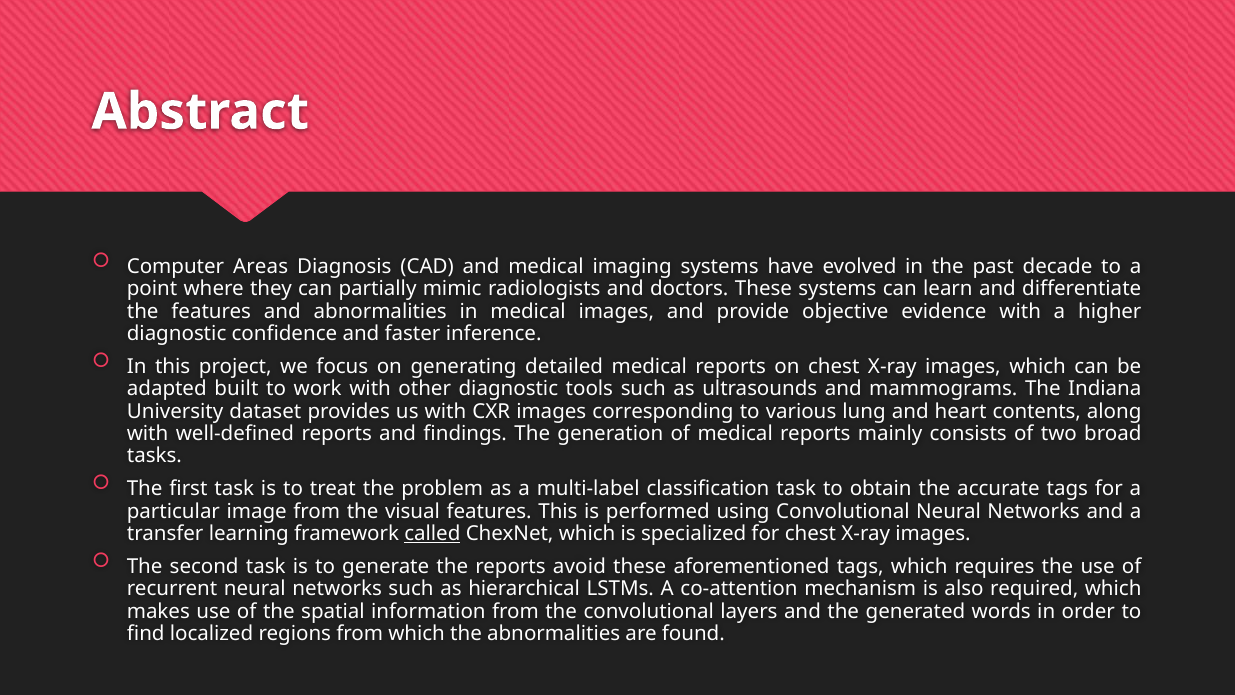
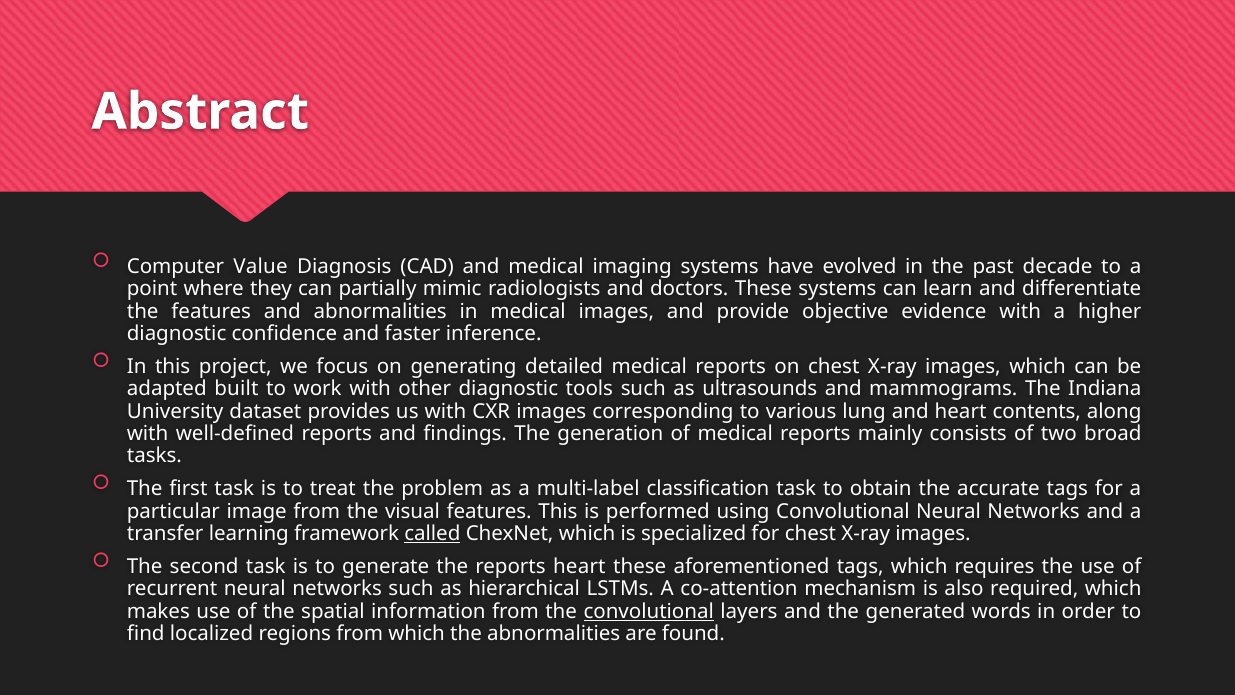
Areas: Areas -> Value (261, 267)
reports avoid: avoid -> heart (579, 567)
convolutional underline: none -> present (649, 611)
